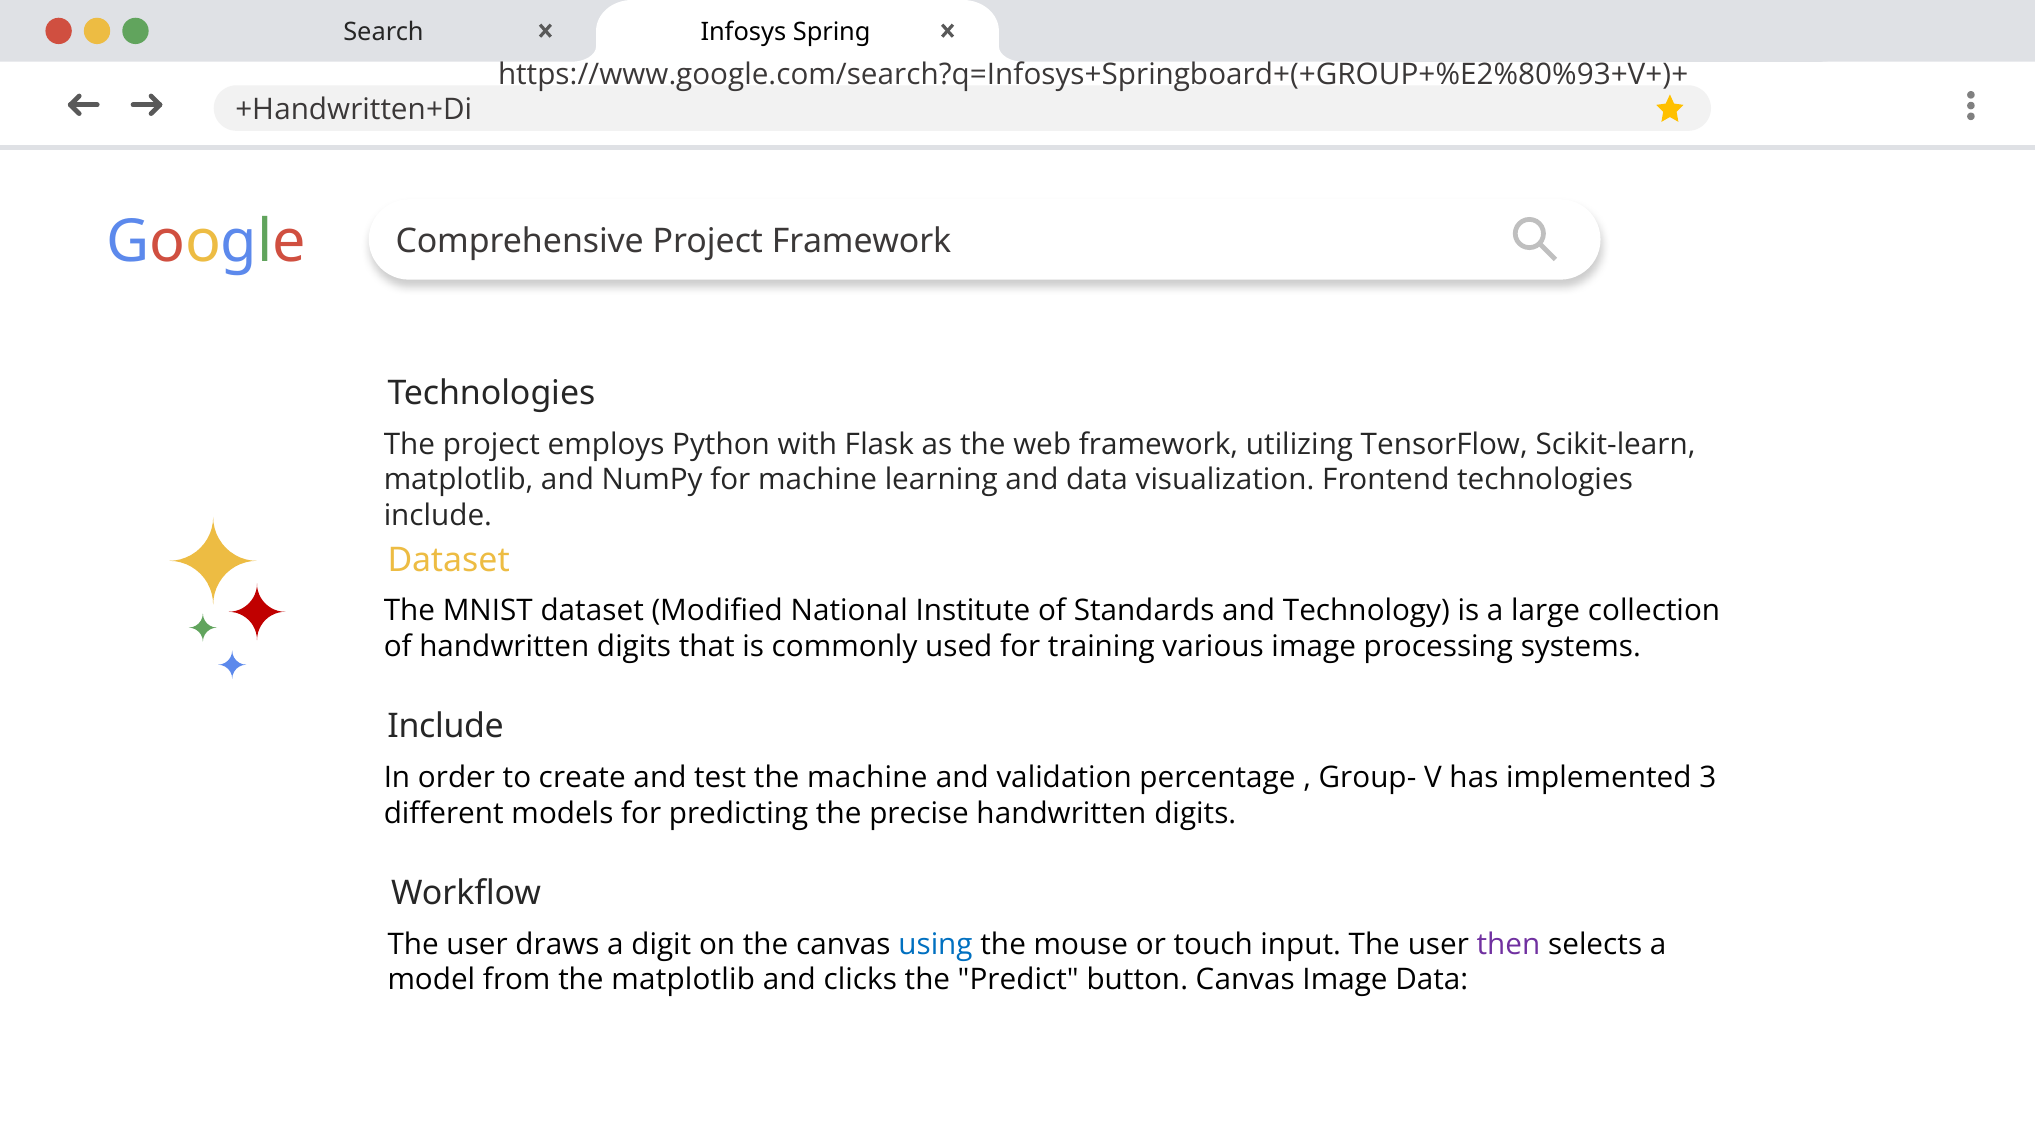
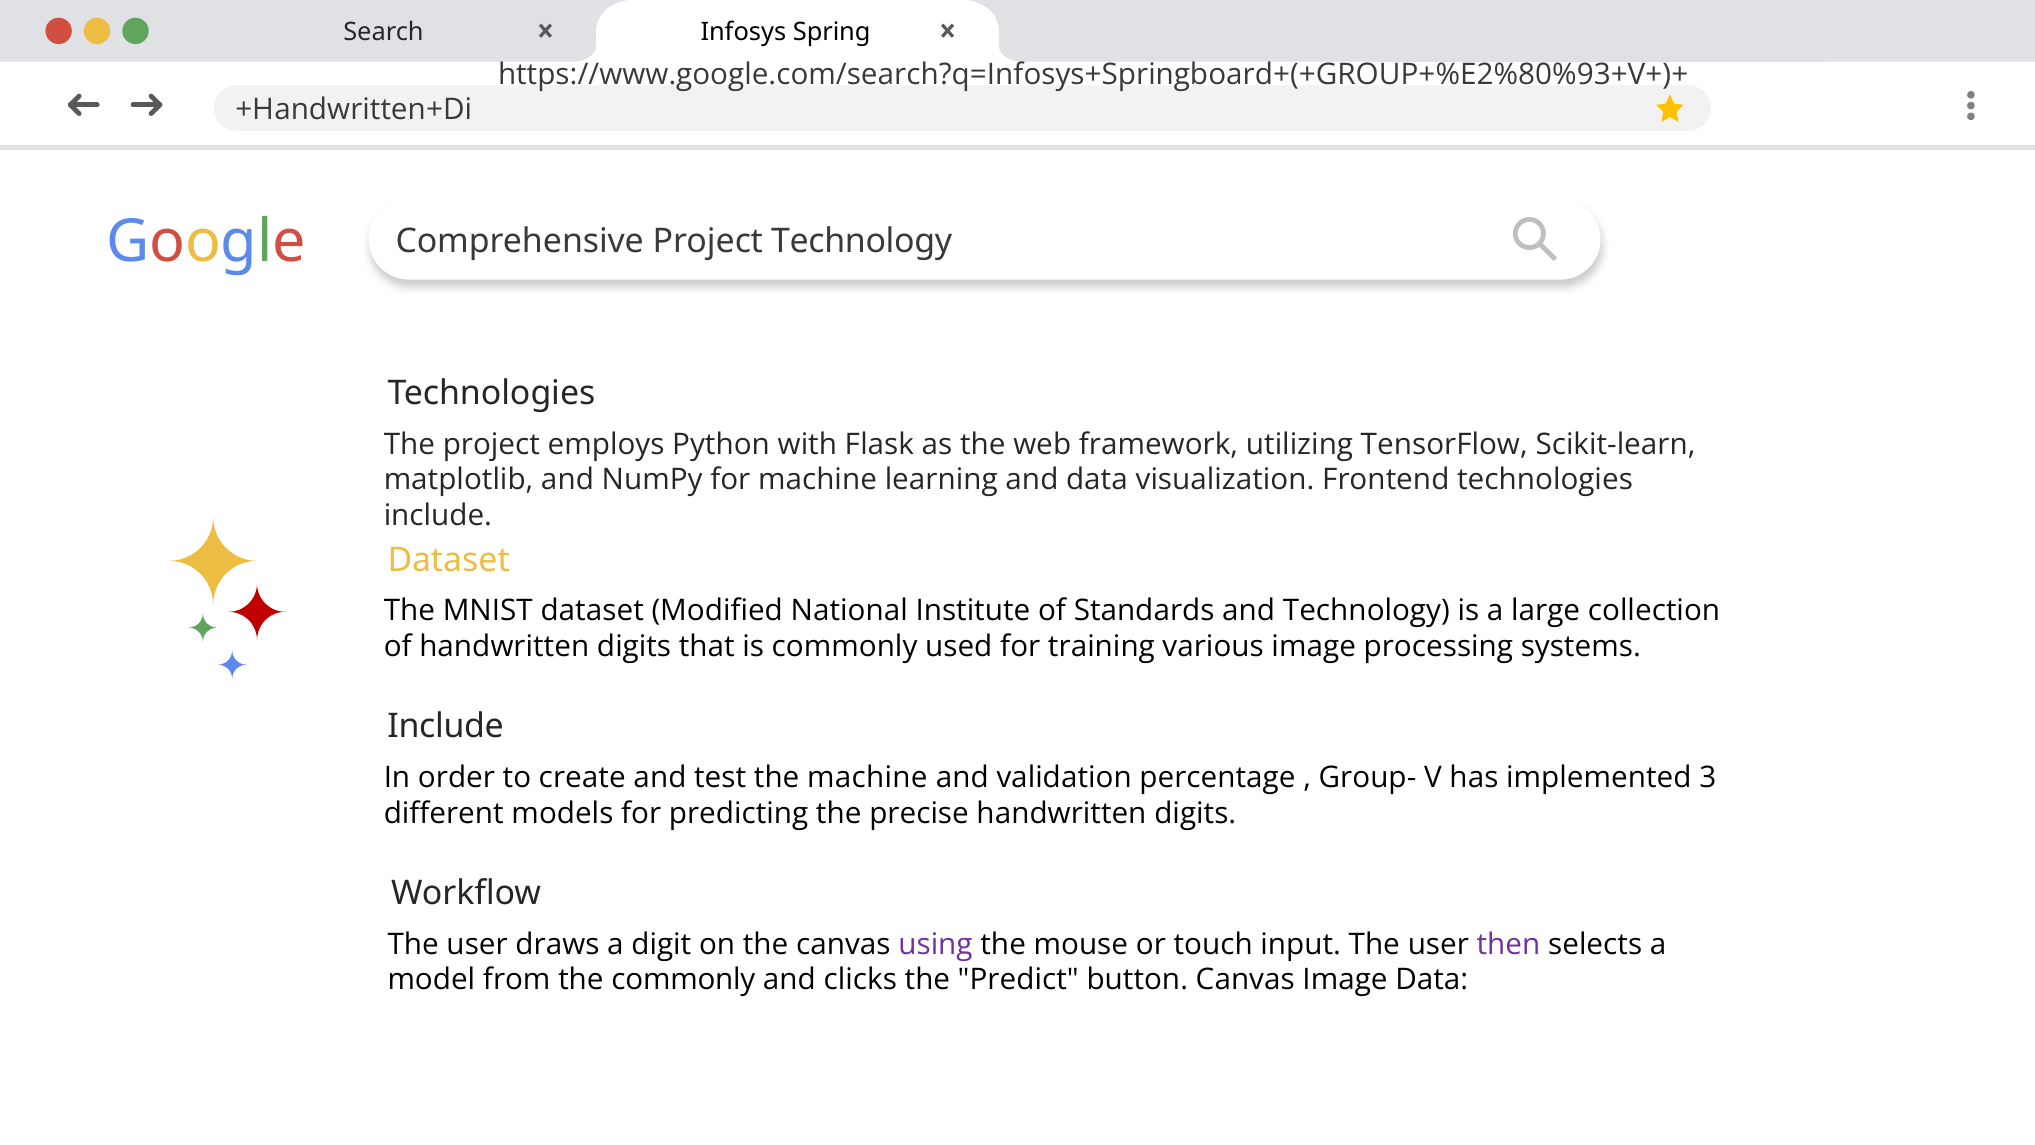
Project Framework: Framework -> Technology (862, 242)
using colour: blue -> purple (935, 944)
the matplotlib: matplotlib -> commonly (683, 980)
